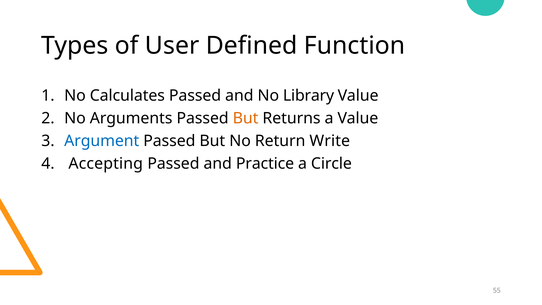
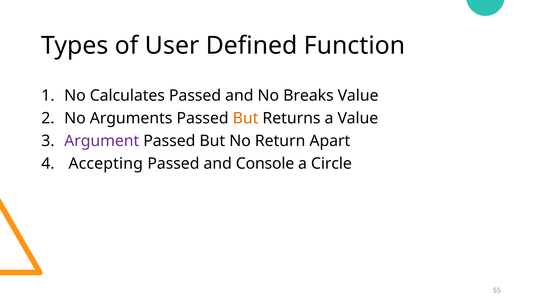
Library: Library -> Breaks (308, 95)
Argument colour: blue -> purple (102, 141)
Write: Write -> Apart (330, 141)
Practice: Practice -> Console (265, 164)
